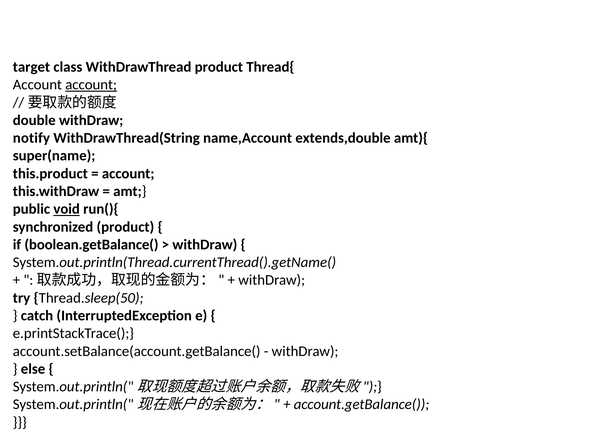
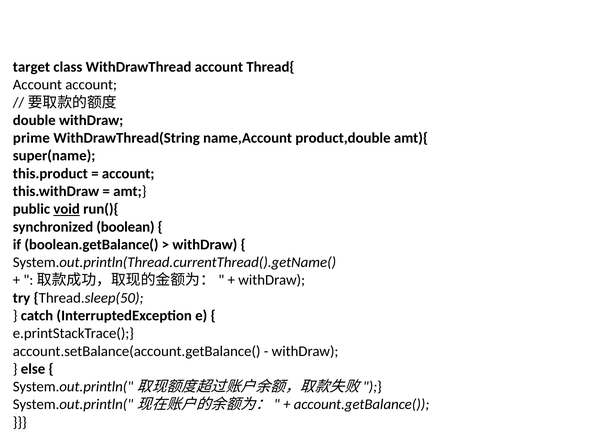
WithDrawThread product: product -> account (219, 67)
account underline: present -> none (91, 85)
notify: notify -> prime (31, 138)
extends,double: extends,double -> product,double (343, 138)
synchronized product: product -> boolean (125, 227)
